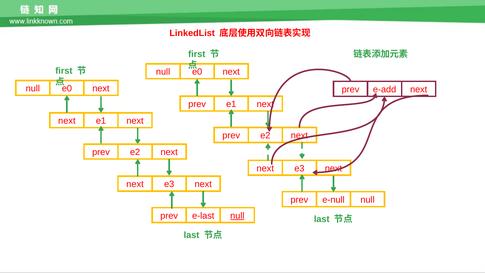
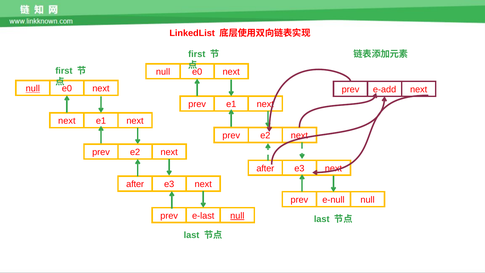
null underline: none -> present (33, 88)
next: next -> after (265, 168)
next: next -> after (135, 184)
